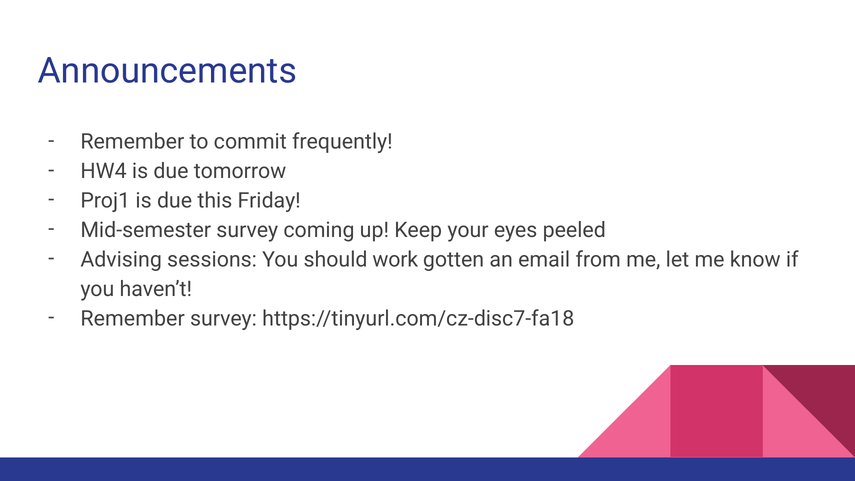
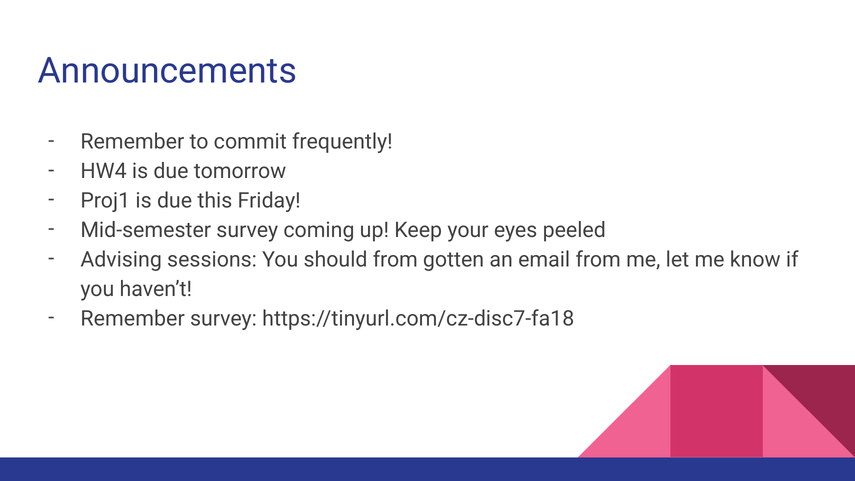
should work: work -> from (395, 260)
